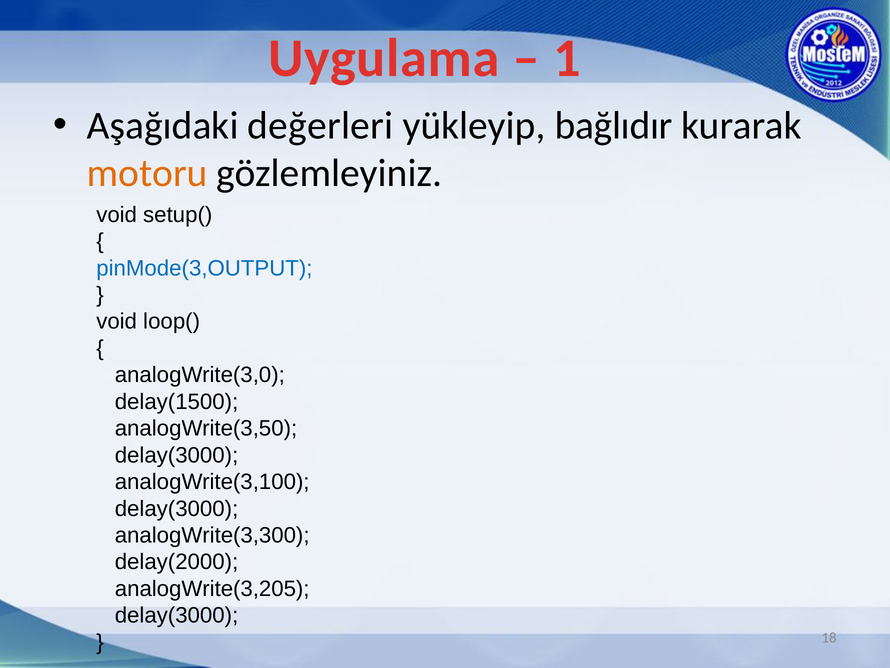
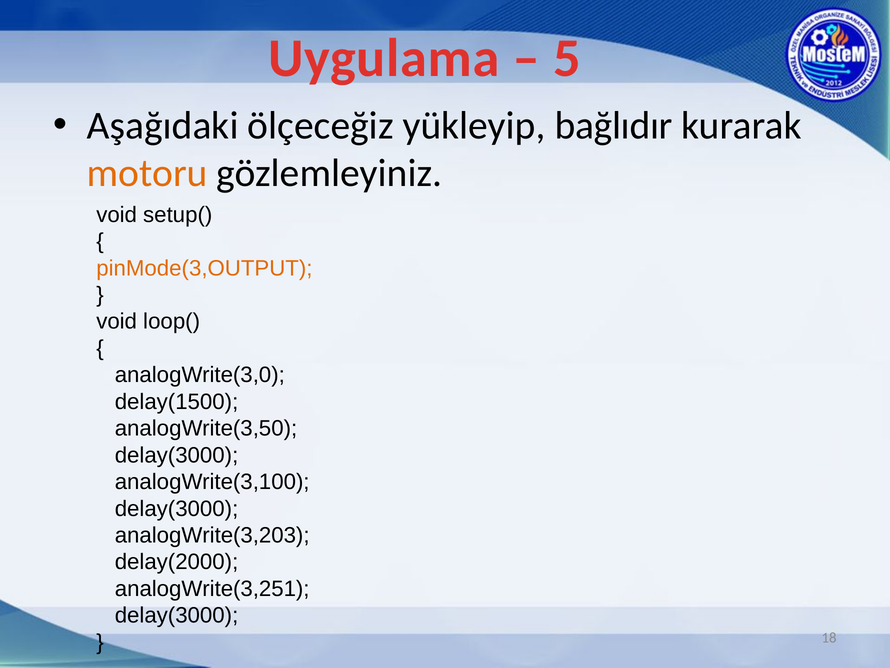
1: 1 -> 5 (567, 58)
değerleri: değerleri -> ölçeceğiz (321, 126)
pinMode(3,OUTPUT colour: blue -> orange (204, 268)
analogWrite(3,300: analogWrite(3,300 -> analogWrite(3,203 (212, 535)
analogWrite(3,205: analogWrite(3,205 -> analogWrite(3,251 (212, 588)
